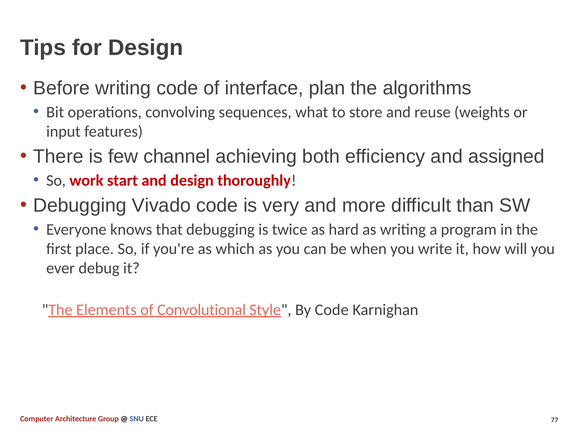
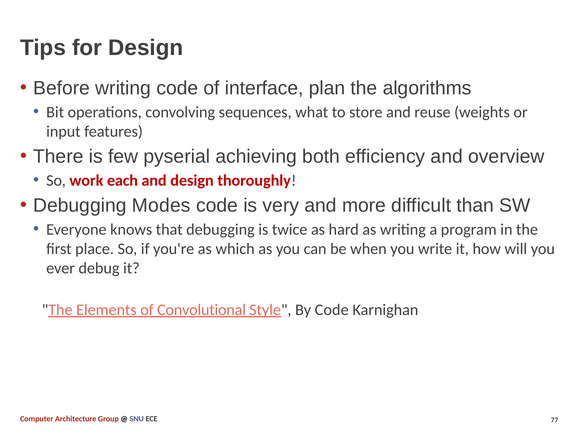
channel: channel -> pyserial (177, 157)
assigned: assigned -> overview (506, 157)
start: start -> each (123, 181)
Vivado: Vivado -> Modes (161, 206)
